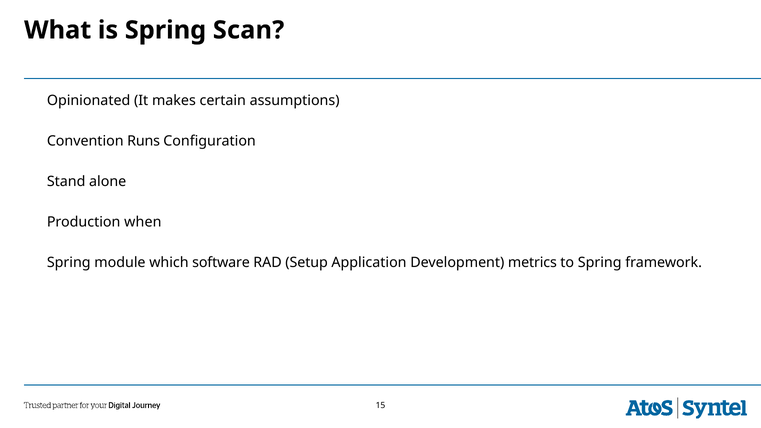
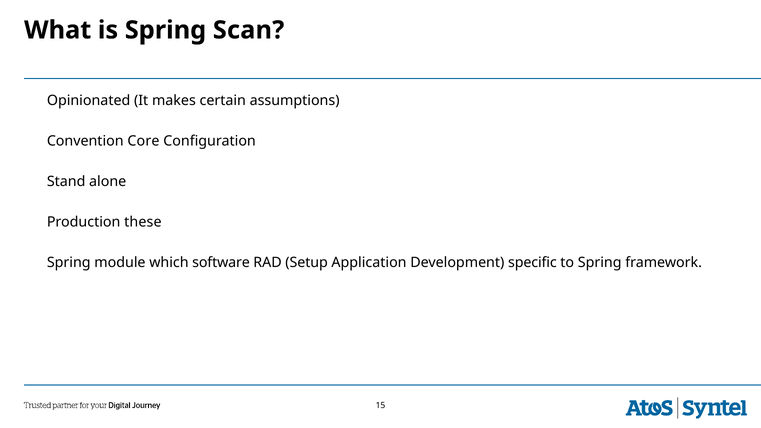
Runs: Runs -> Core (143, 141)
when: when -> these (143, 222)
metrics: metrics -> specific (532, 263)
